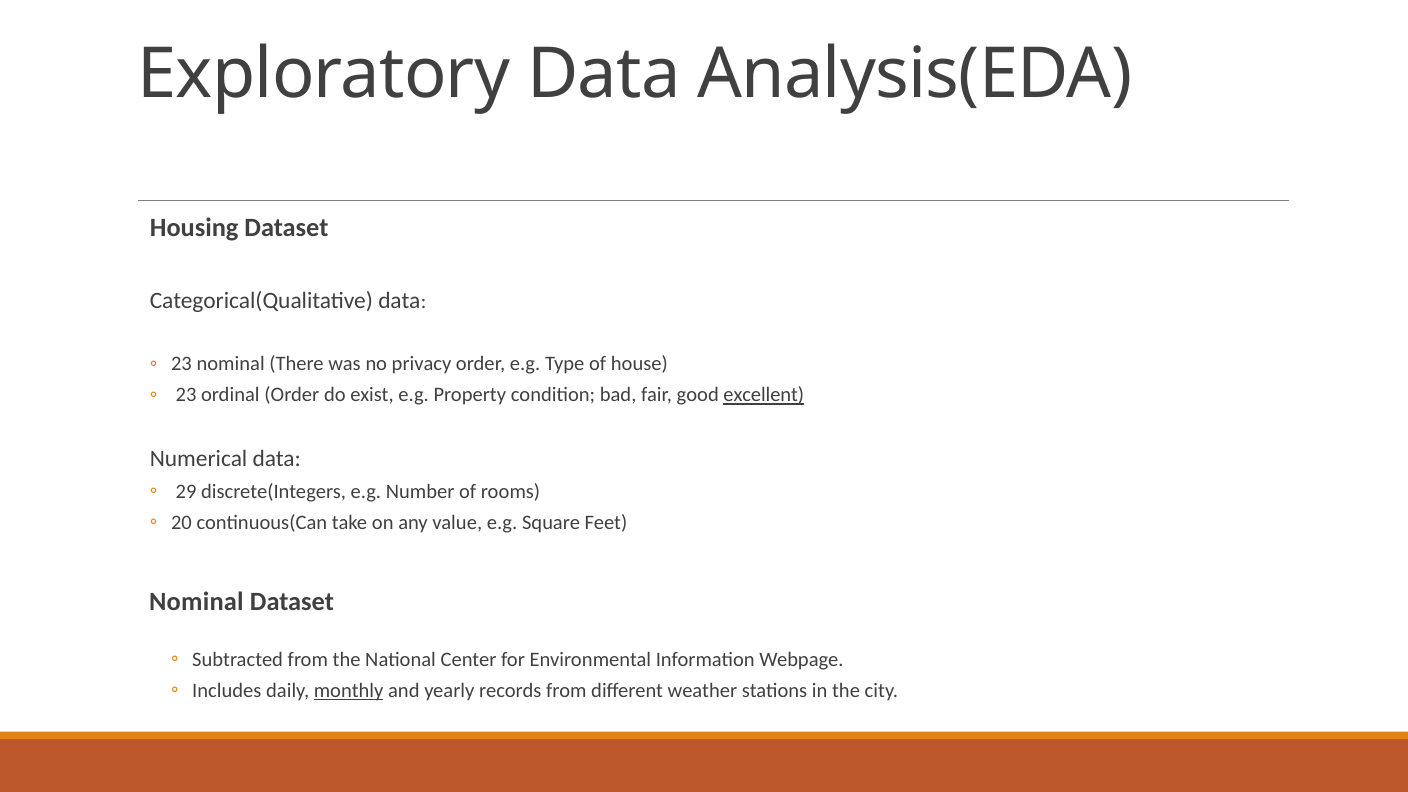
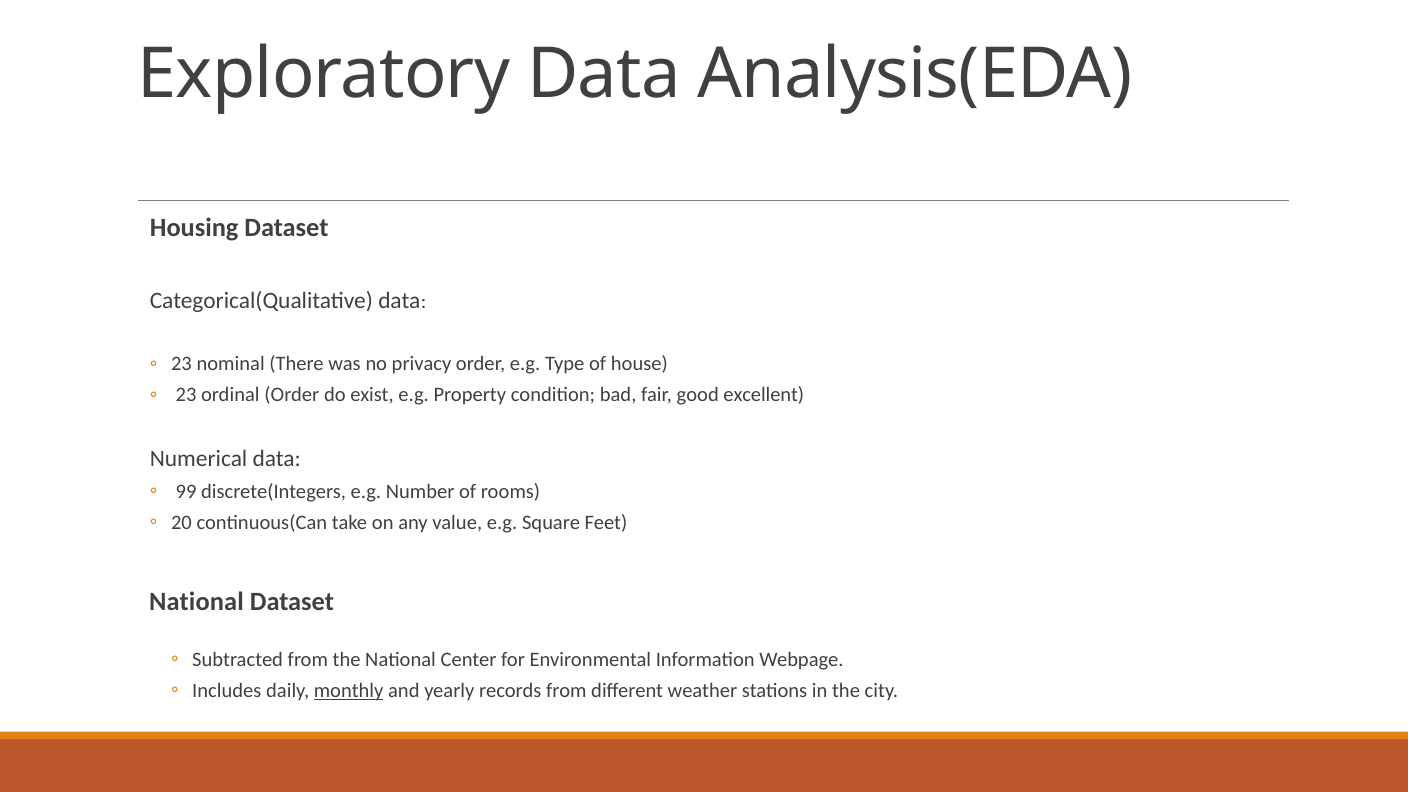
excellent underline: present -> none (764, 395)
29: 29 -> 99 (186, 491)
Nominal: Nominal -> National (196, 602)
